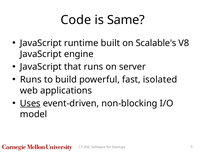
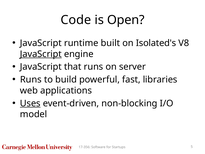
Same: Same -> Open (126, 20)
Scalable's: Scalable's -> Isolated's (156, 43)
JavaScript underline: none -> present (41, 54)
isolated: isolated -> libraries (160, 79)
